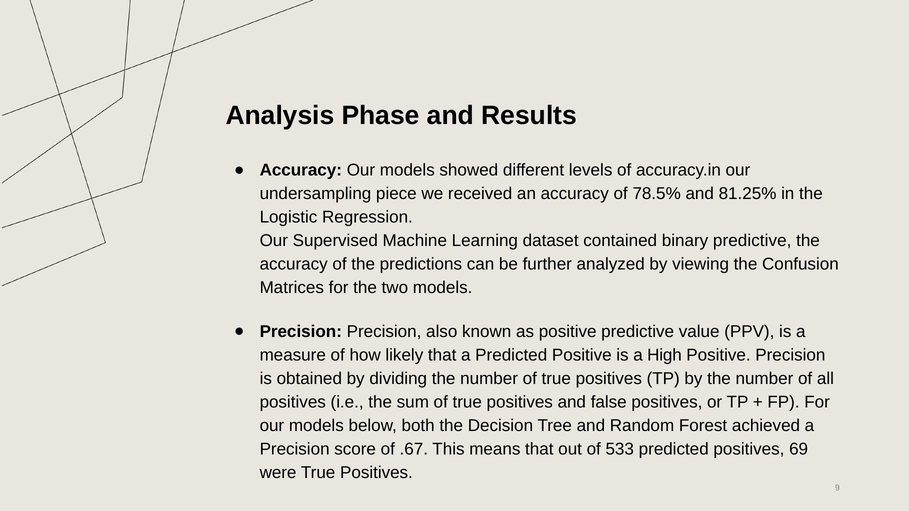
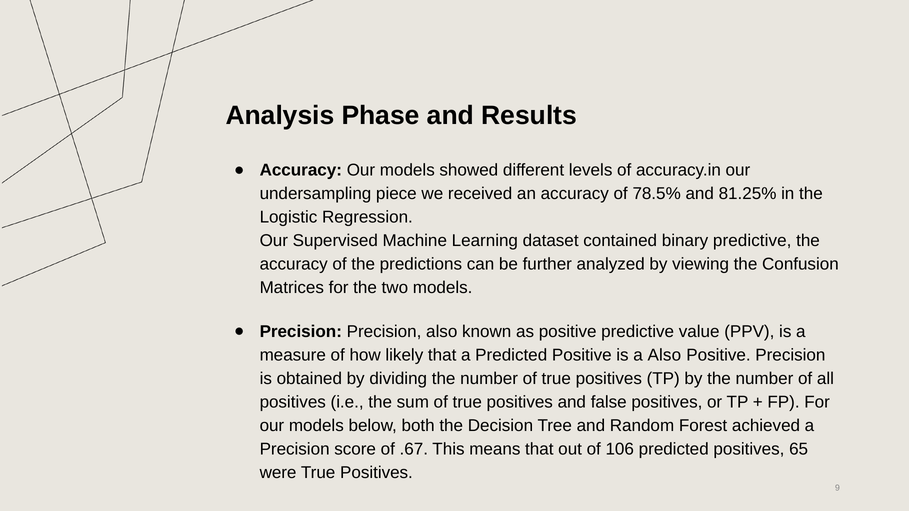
a High: High -> Also (664, 355)
533: 533 -> 106 (620, 450)
69: 69 -> 65 (799, 450)
